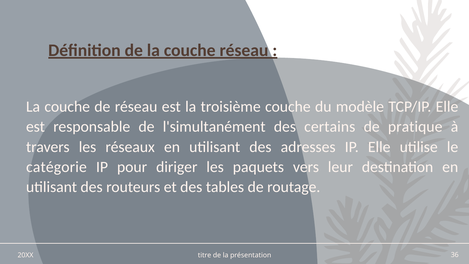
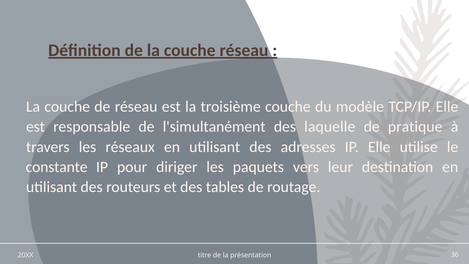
certains: certains -> laquelle (330, 127)
catégorie: catégorie -> constante (57, 167)
